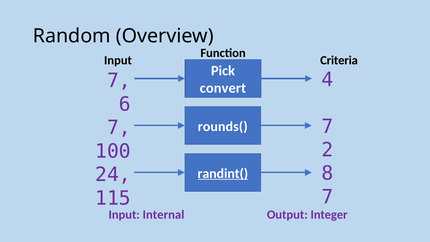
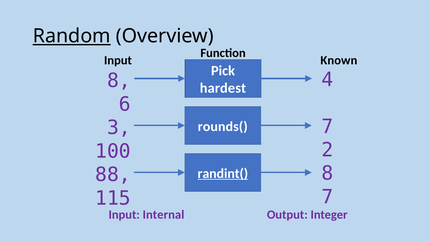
Random underline: none -> present (72, 36)
Criteria: Criteria -> Known (339, 60)
7: 7 -> 8 (119, 81)
convert: convert -> hardest (223, 88)
7: 7 -> 3 (119, 128)
24: 24 -> 88 (113, 174)
